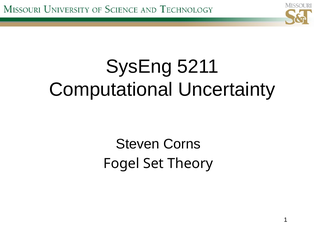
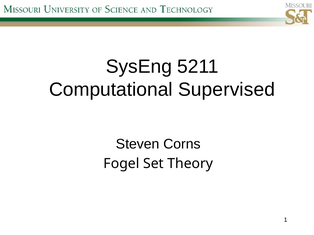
Uncertainty: Uncertainty -> Supervised (227, 90)
